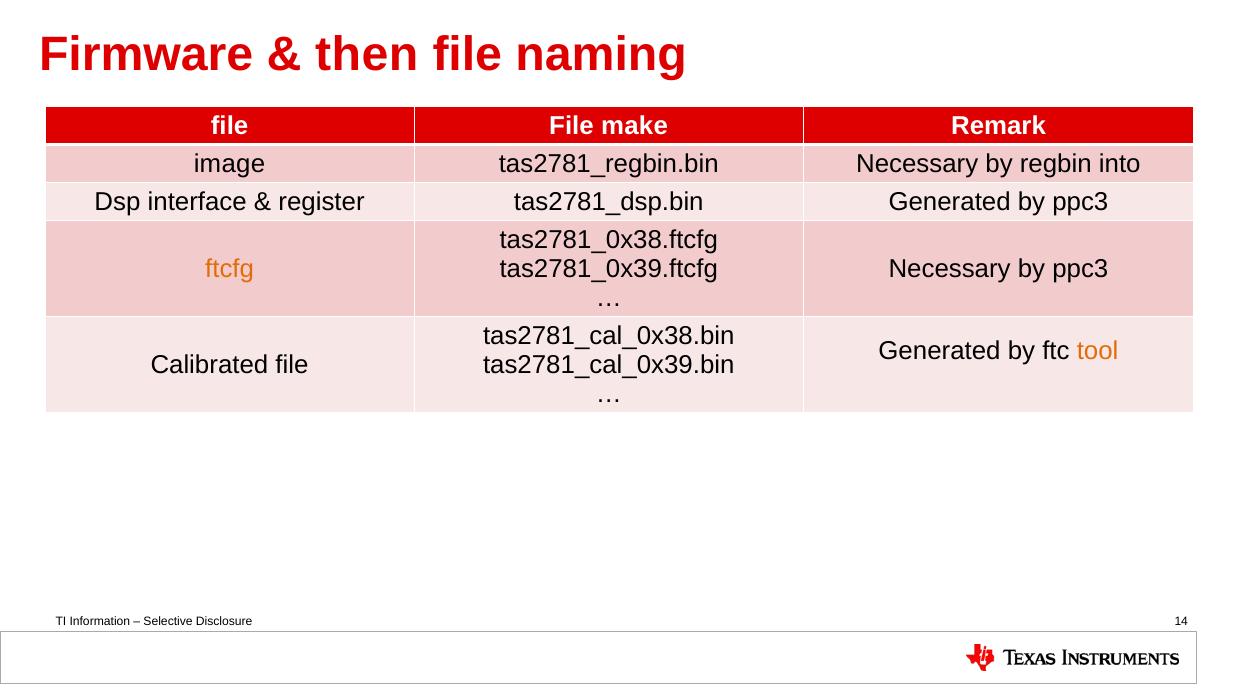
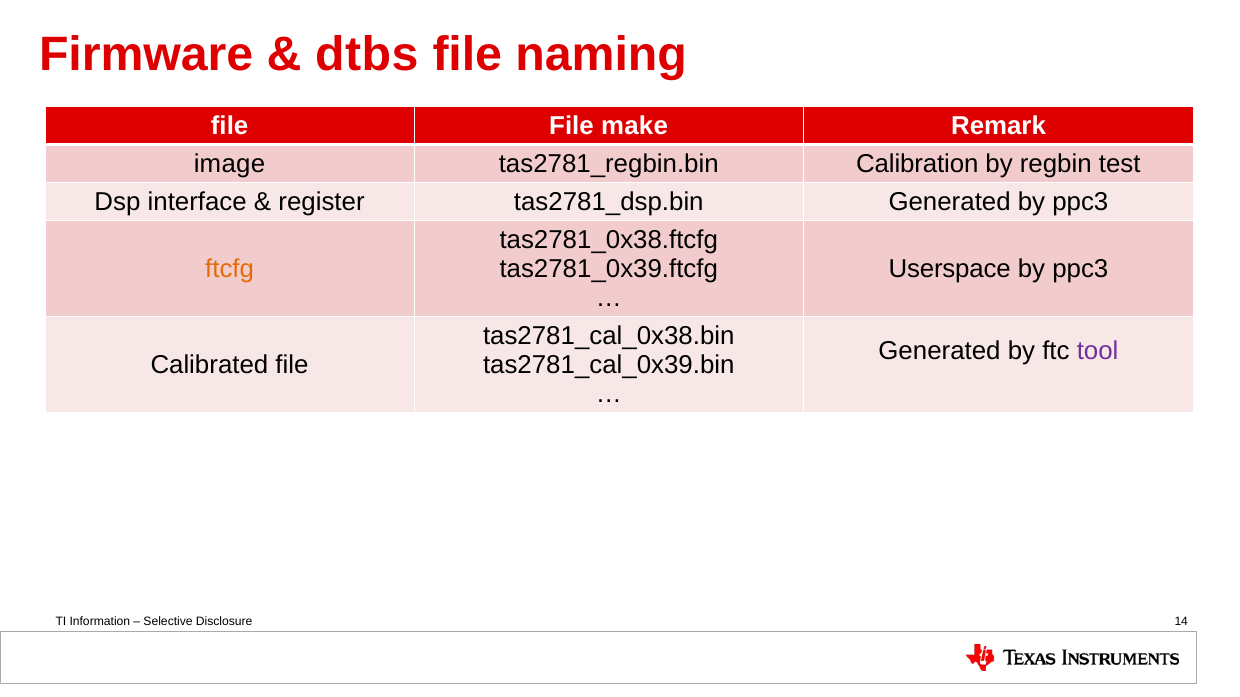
then: then -> dtbs (367, 55)
Necessary: Necessary -> Calibration (917, 164)
into: into -> test (1120, 164)
Necessary: Necessary -> Userspace (950, 269)
tool colour: orange -> purple (1098, 351)
